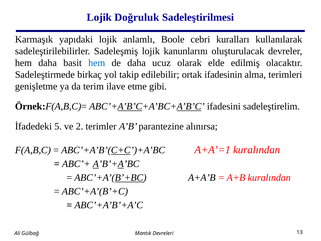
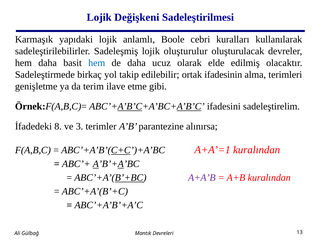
Doğruluk: Doğruluk -> Değişkeni (137, 17)
kanunlarını: kanunlarını -> oluşturulur (186, 51)
5: 5 -> 8 (58, 126)
2: 2 -> 3 (79, 126)
A+A’B colour: black -> purple (202, 178)
